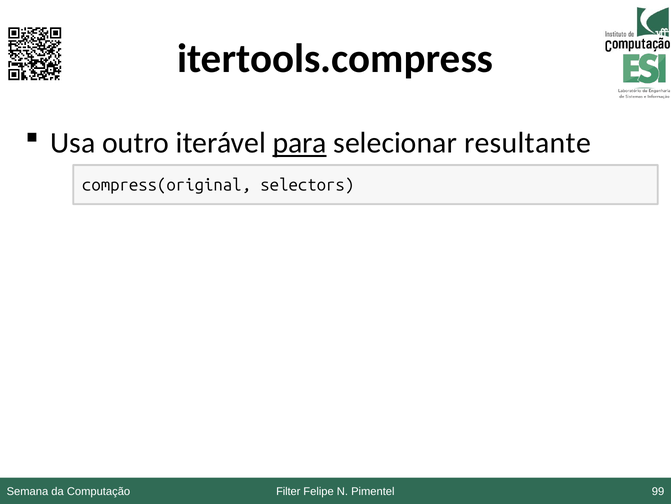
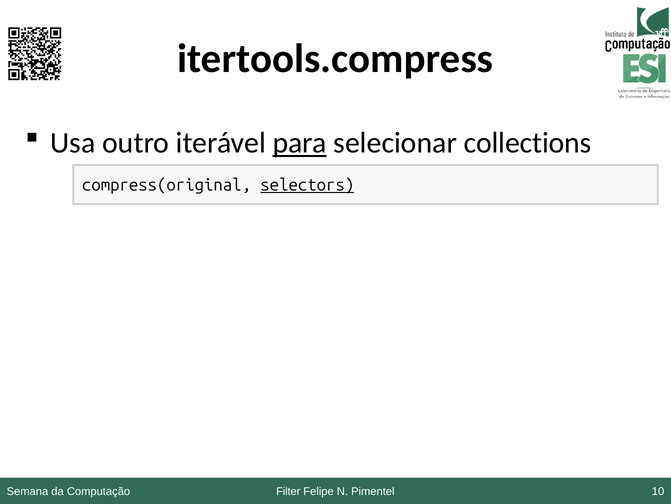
resultante: resultante -> collections (528, 143)
selectors underline: none -> present (307, 185)
99: 99 -> 10 (658, 491)
